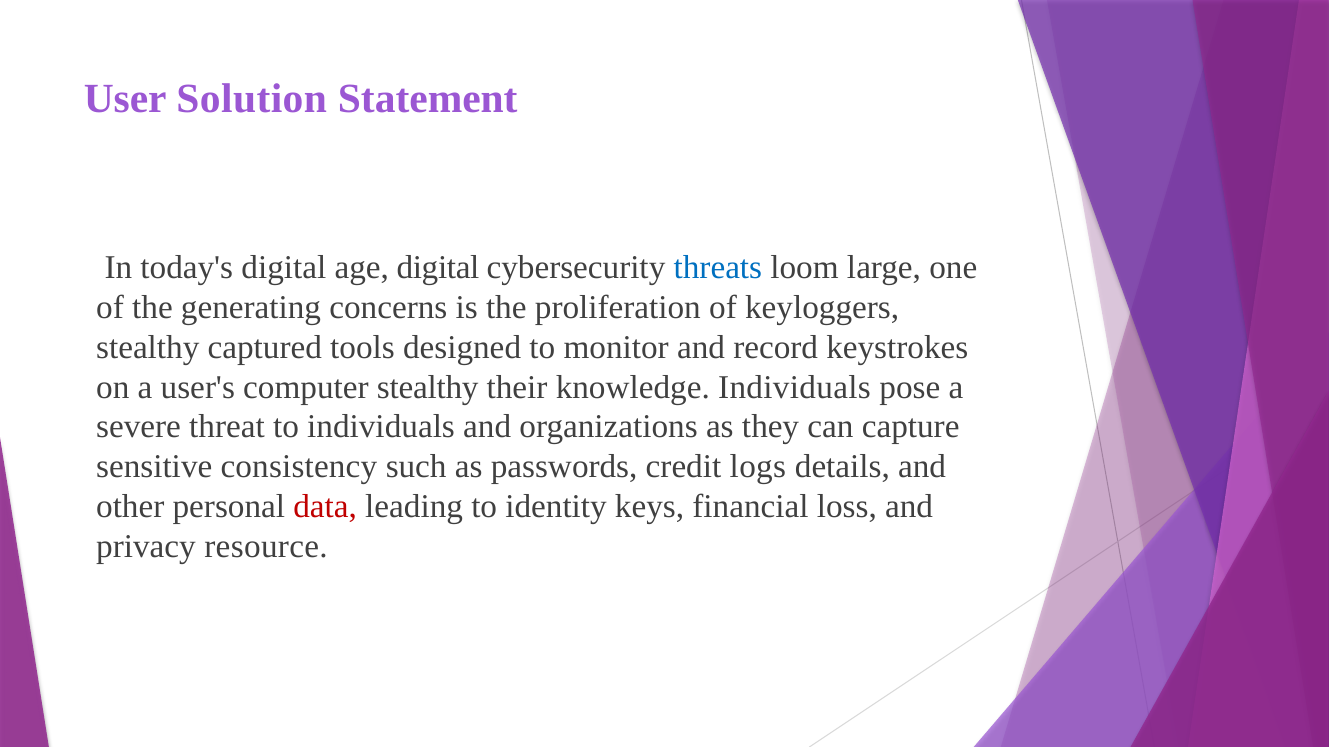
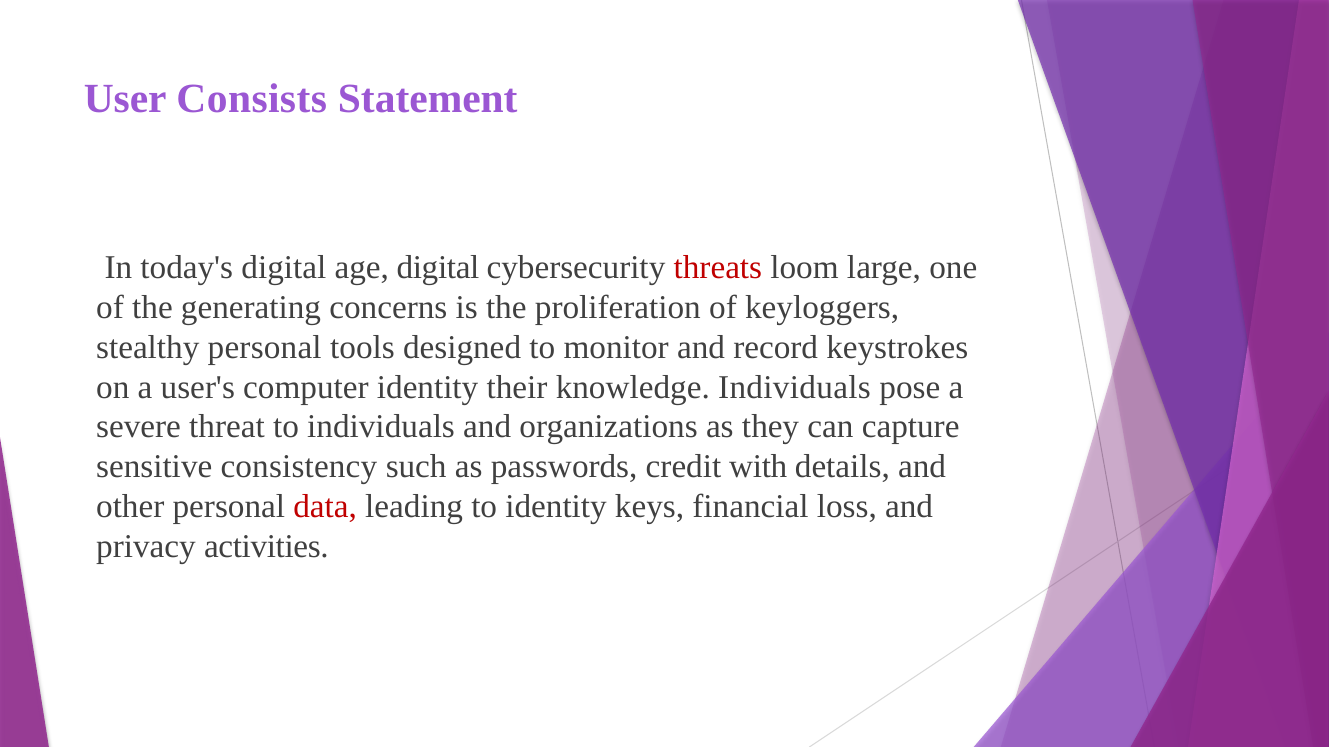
Solution: Solution -> Consists (252, 99)
threats colour: blue -> red (718, 268)
stealthy captured: captured -> personal (265, 348)
computer stealthy: stealthy -> identity (428, 387)
logs: logs -> with (758, 467)
resource: resource -> activities (266, 547)
